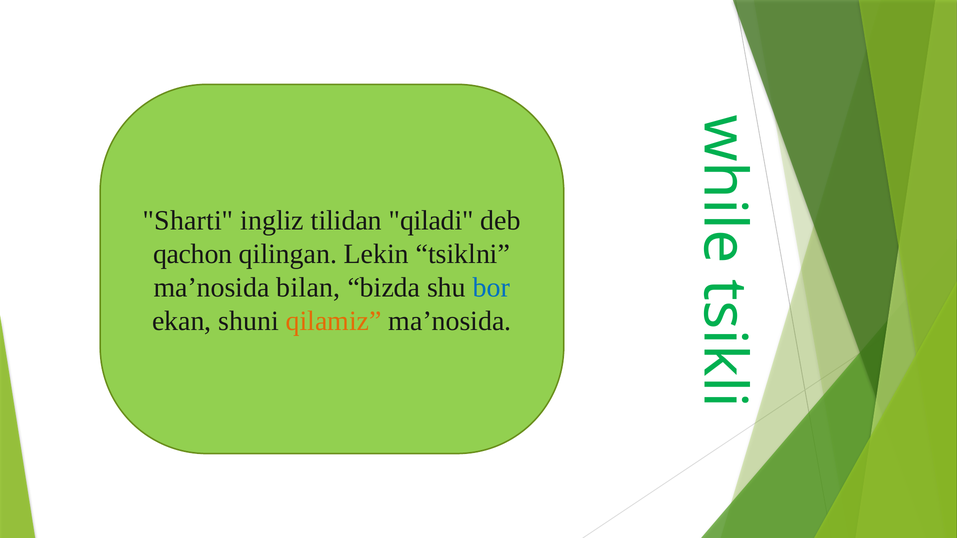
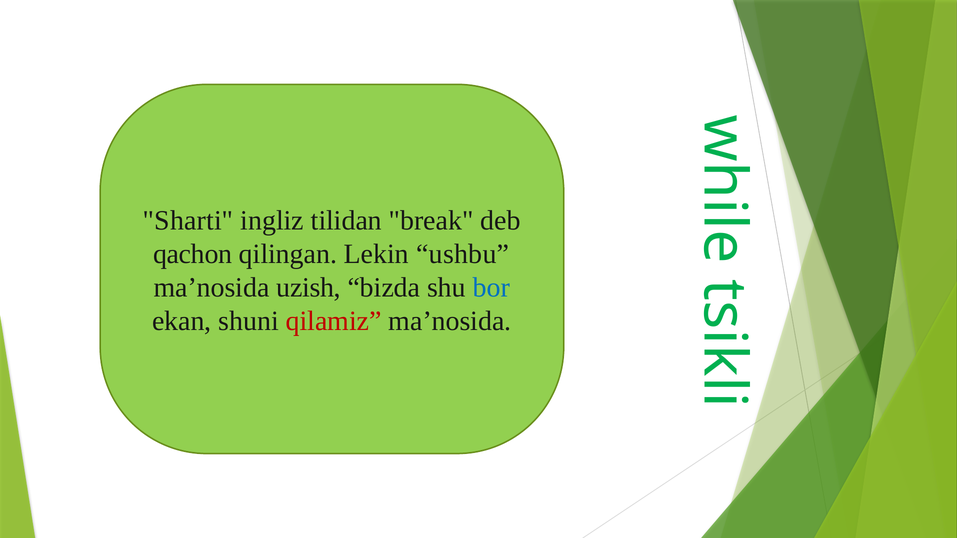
qiladi: qiladi -> break (431, 221)
tsiklni: tsiklni -> ushbu (463, 254)
bilan: bilan -> uzish (309, 288)
qilamiz colour: orange -> red (334, 321)
